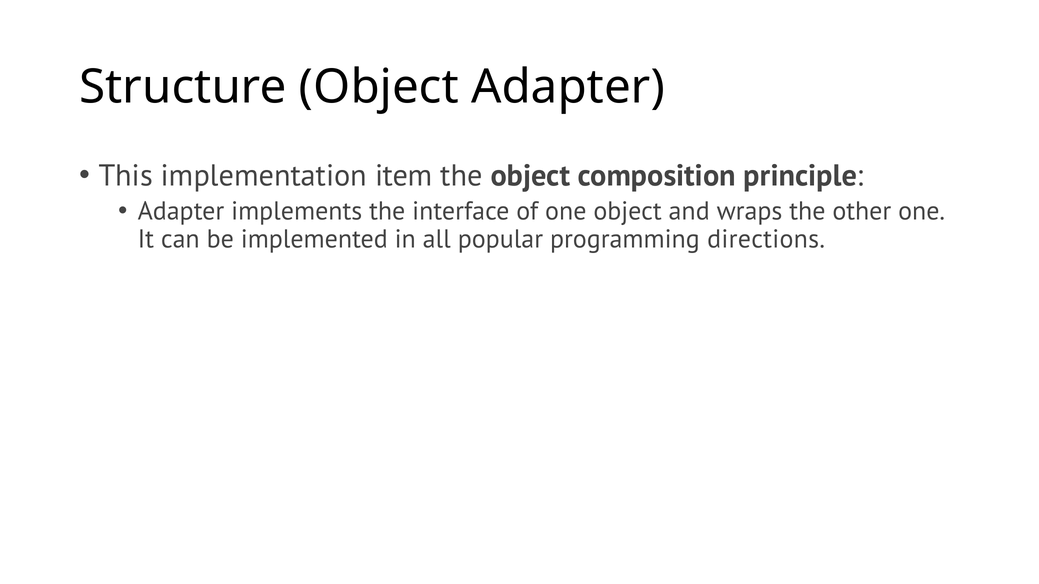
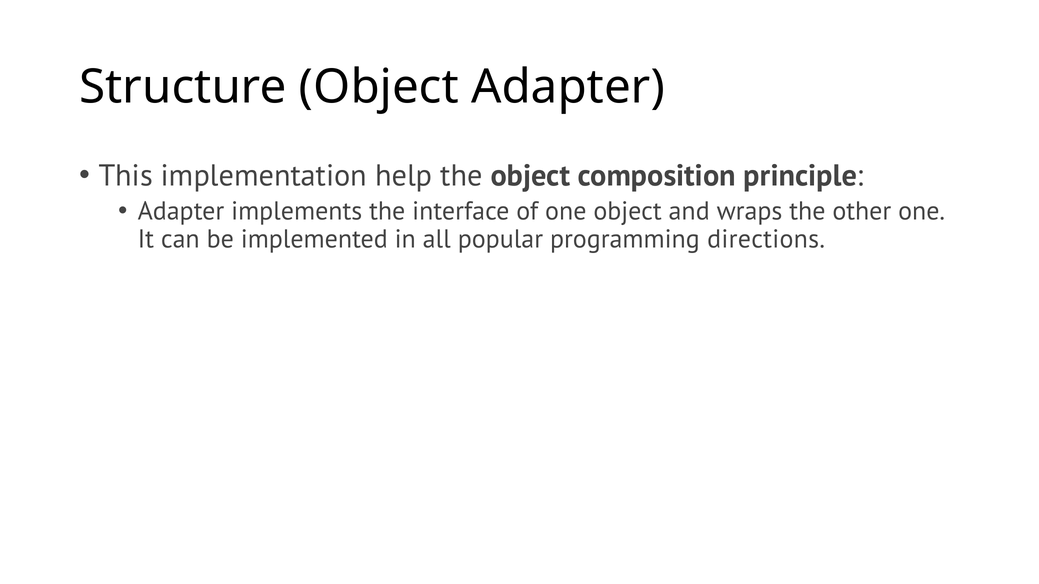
item: item -> help (404, 176)
